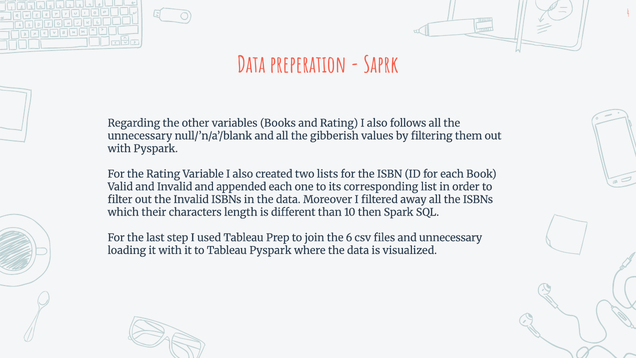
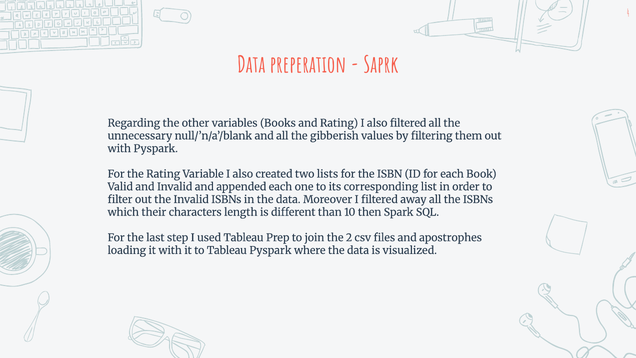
also follows: follows -> filtered (408, 123)
6: 6 -> 2 (349, 238)
and unnecessary: unnecessary -> apostrophes (451, 238)
